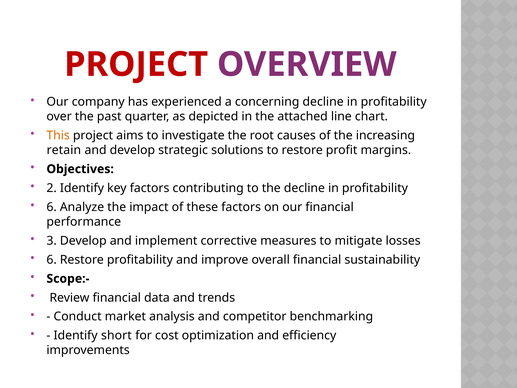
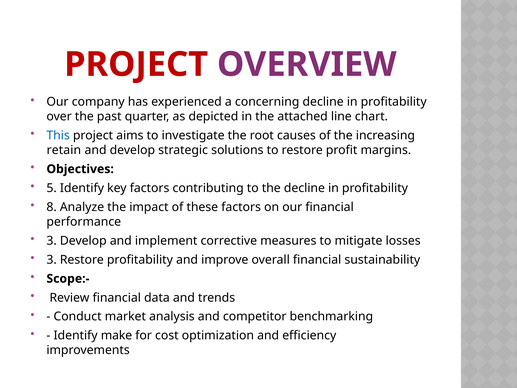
This colour: orange -> blue (58, 135)
2: 2 -> 5 (52, 188)
6: 6 -> 8 (52, 207)
6: 6 -> 3 (52, 260)
short: short -> make (117, 335)
